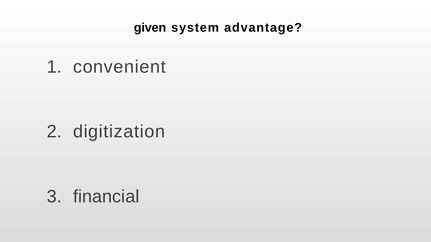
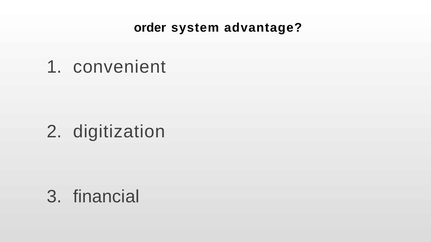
given: given -> order (150, 28)
